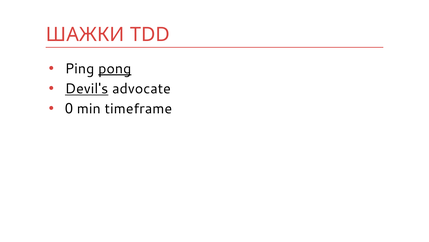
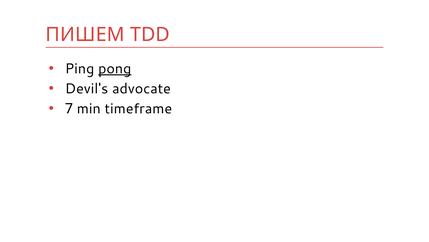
ШАЖКИ: ШАЖКИ -> ПИШЕМ (85, 35)
Devil's underline: present -> none (87, 89)
0: 0 -> 7 (69, 109)
